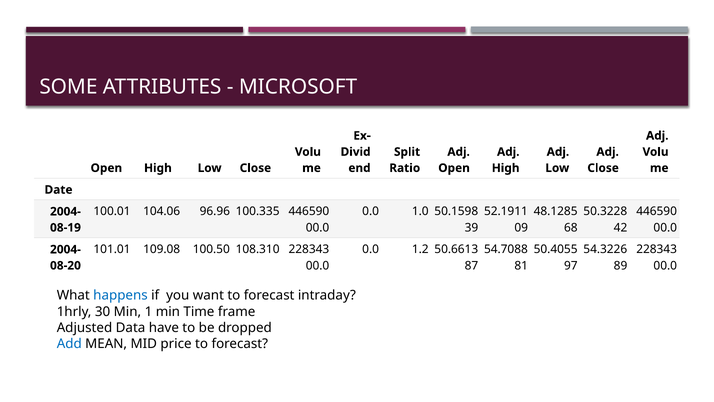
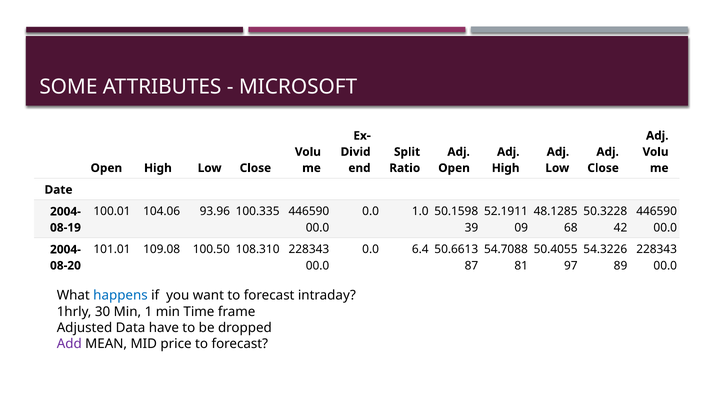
96.96: 96.96 -> 93.96 (215, 211)
1.2: 1.2 -> 6.4 (420, 249)
Add colour: blue -> purple (69, 343)
